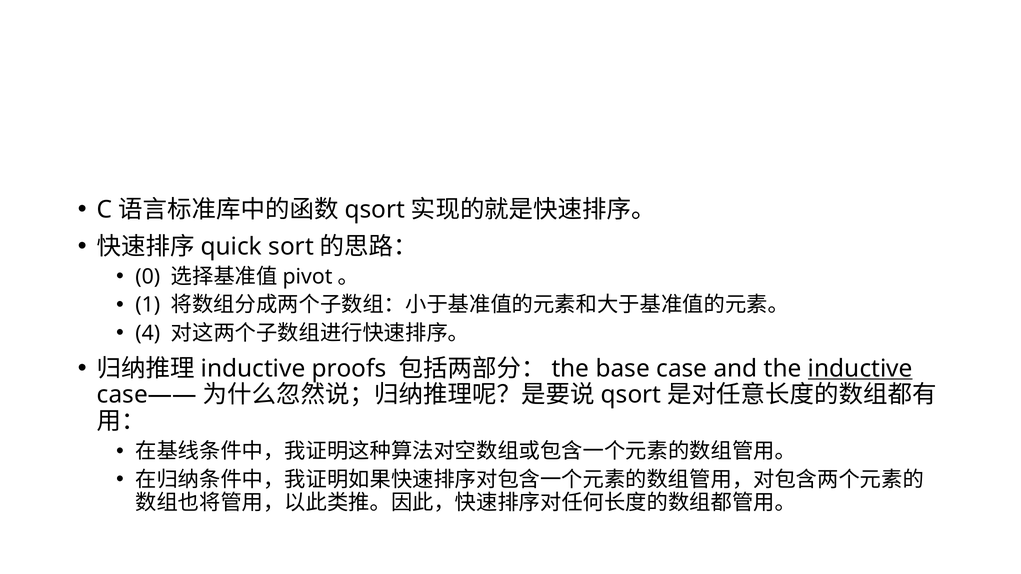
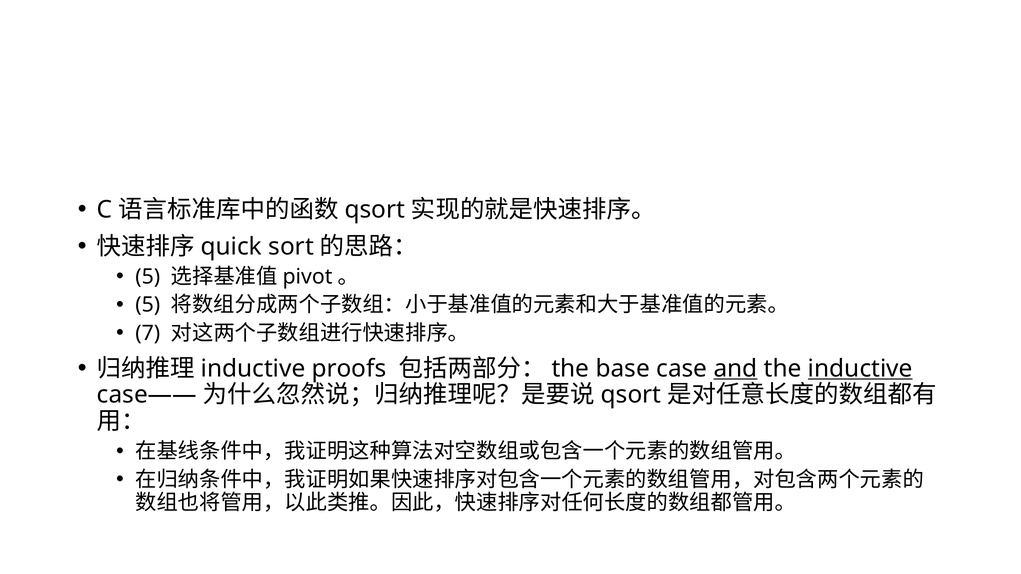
0: 0 -> 5 (148, 277)
1: 1 -> 5 (148, 305)
4: 4 -> 7 (148, 333)
and underline: none -> present (736, 369)
